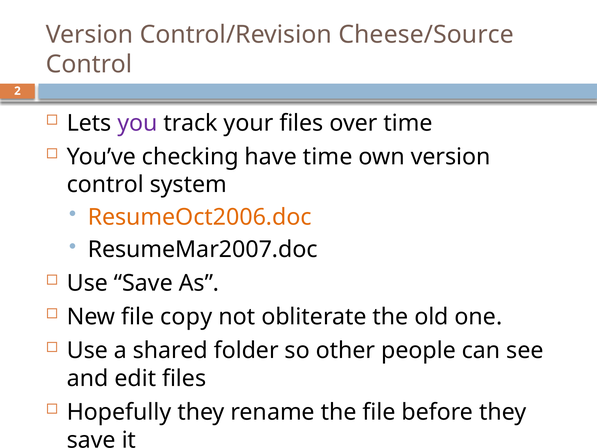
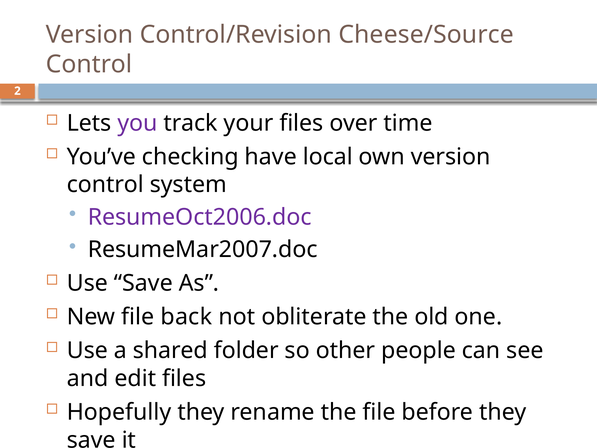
have time: time -> local (328, 157)
ResumeOct2006.doc colour: orange -> purple (200, 217)
copy: copy -> back (186, 317)
